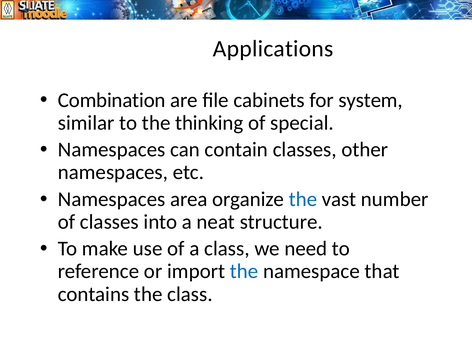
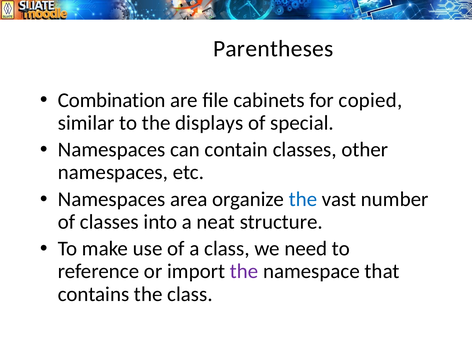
Applications: Applications -> Parentheses (273, 49)
system: system -> copied (370, 100)
thinking: thinking -> displays (209, 123)
the colour: blue -> purple (244, 271)
